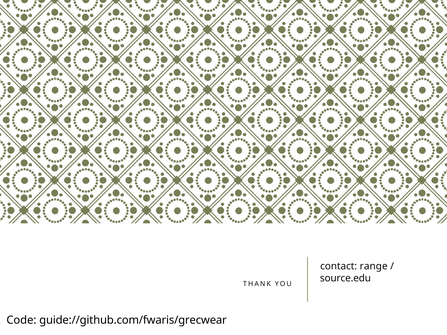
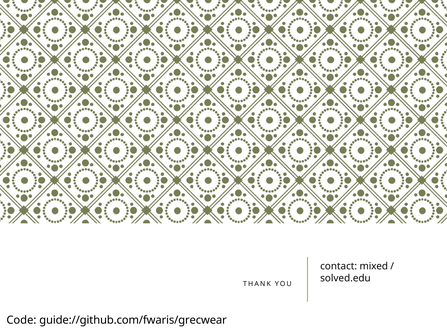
range: range -> mixed (374, 266)
source.edu: source.edu -> solved.edu (345, 278)
